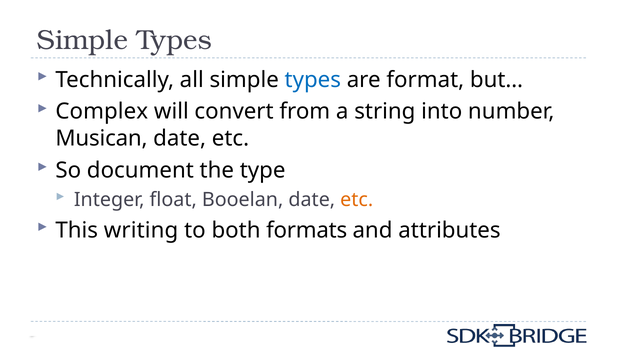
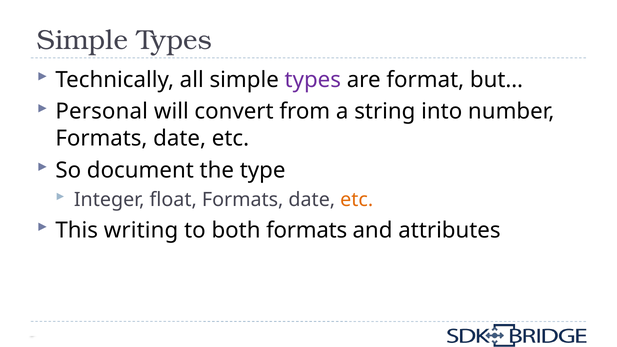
types colour: blue -> purple (313, 80)
Complex: Complex -> Personal (102, 112)
Musican: Musican -> Formats (101, 138)
float Booelan: Booelan -> Formats (243, 200)
